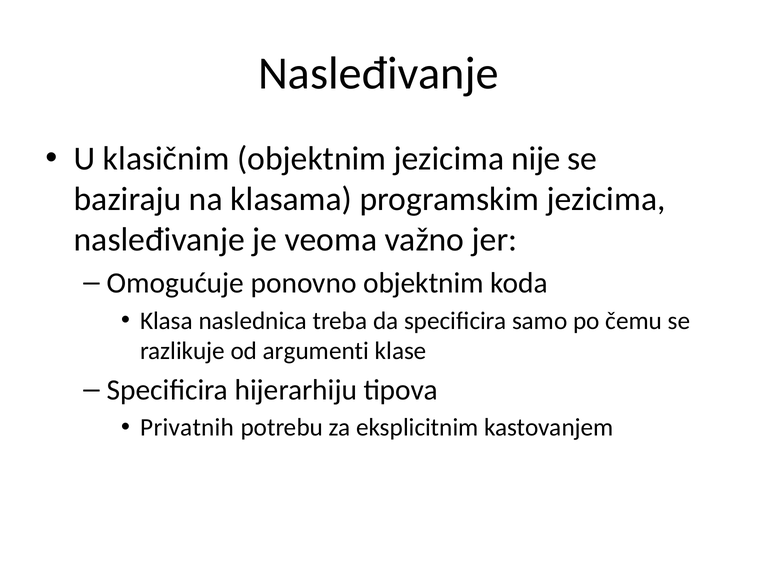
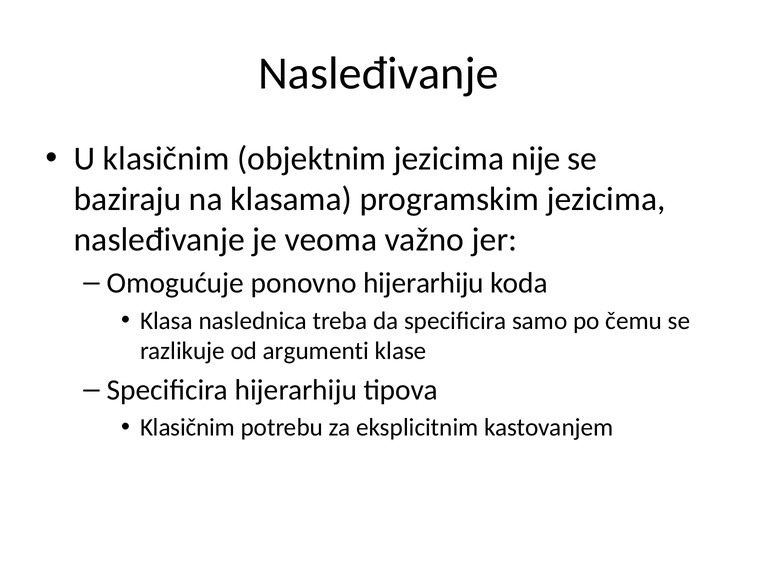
ponovno objektnim: objektnim -> hijerarhiju (424, 283)
Privatnih: Privatnih -> Klasičnim (188, 427)
